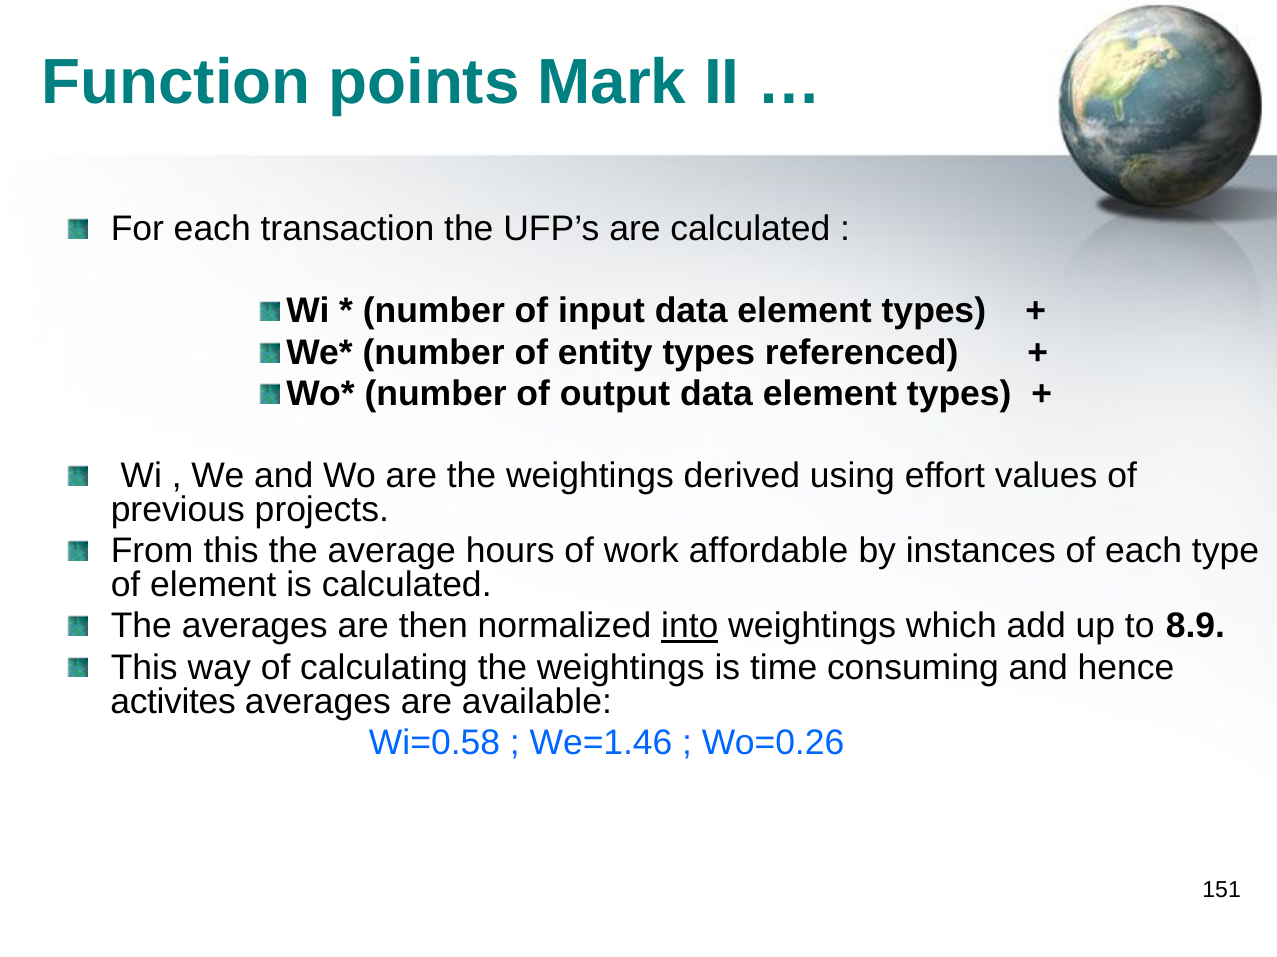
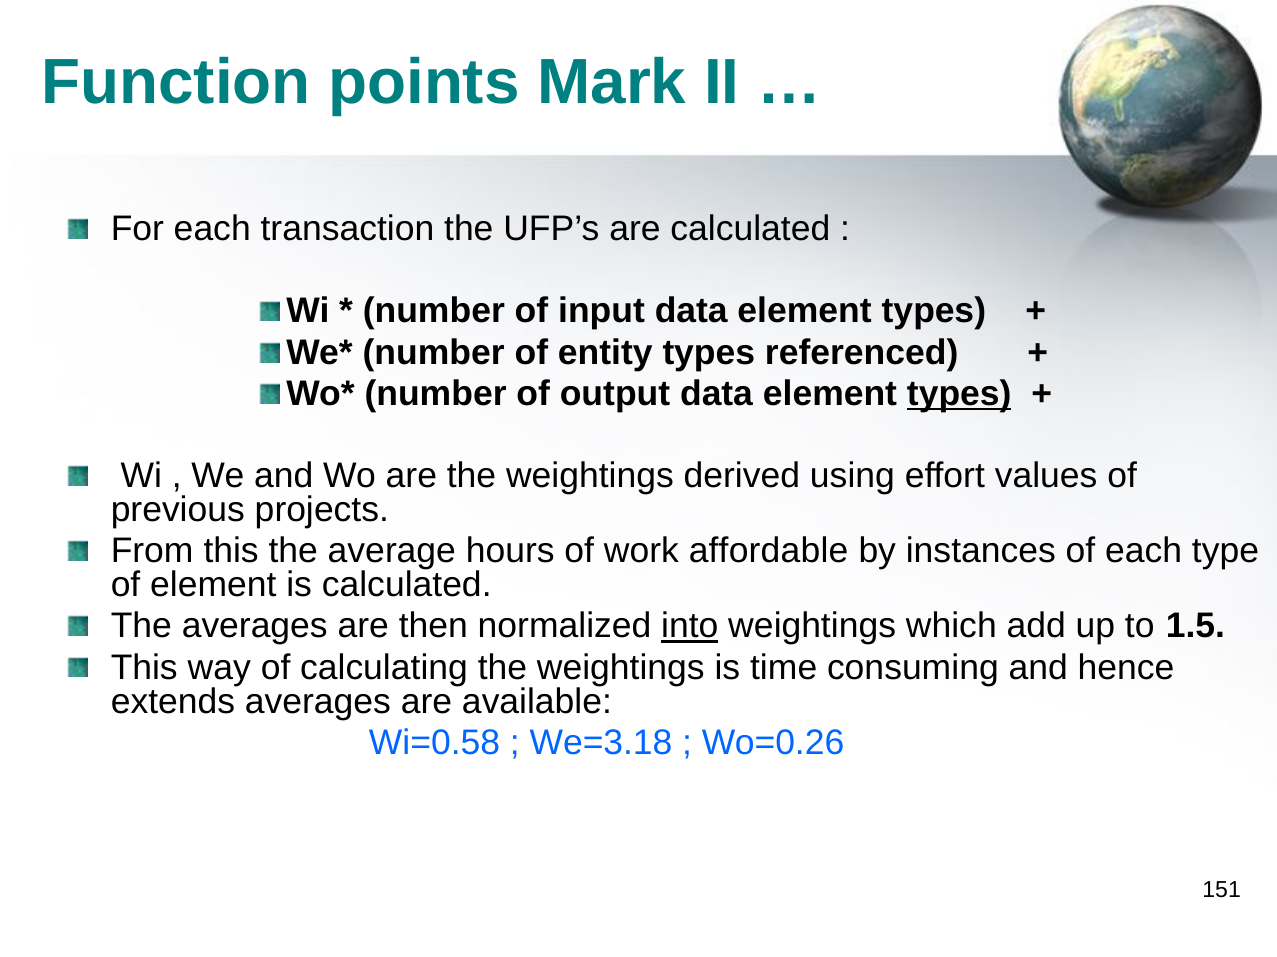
types underline: none -> present (959, 394)
8.9: 8.9 -> 1.5 (1195, 627)
activites: activites -> extends (173, 702)
We=1.46: We=1.46 -> We=3.18 (601, 743)
